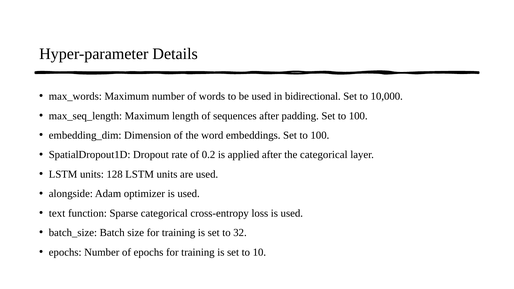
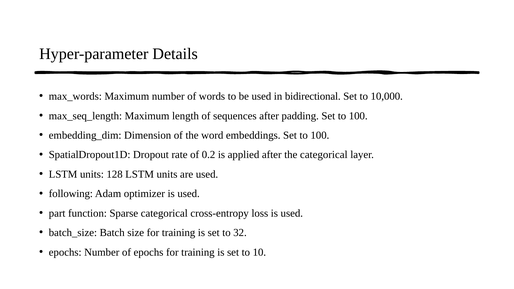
alongside: alongside -> following (71, 194)
text: text -> part (57, 213)
